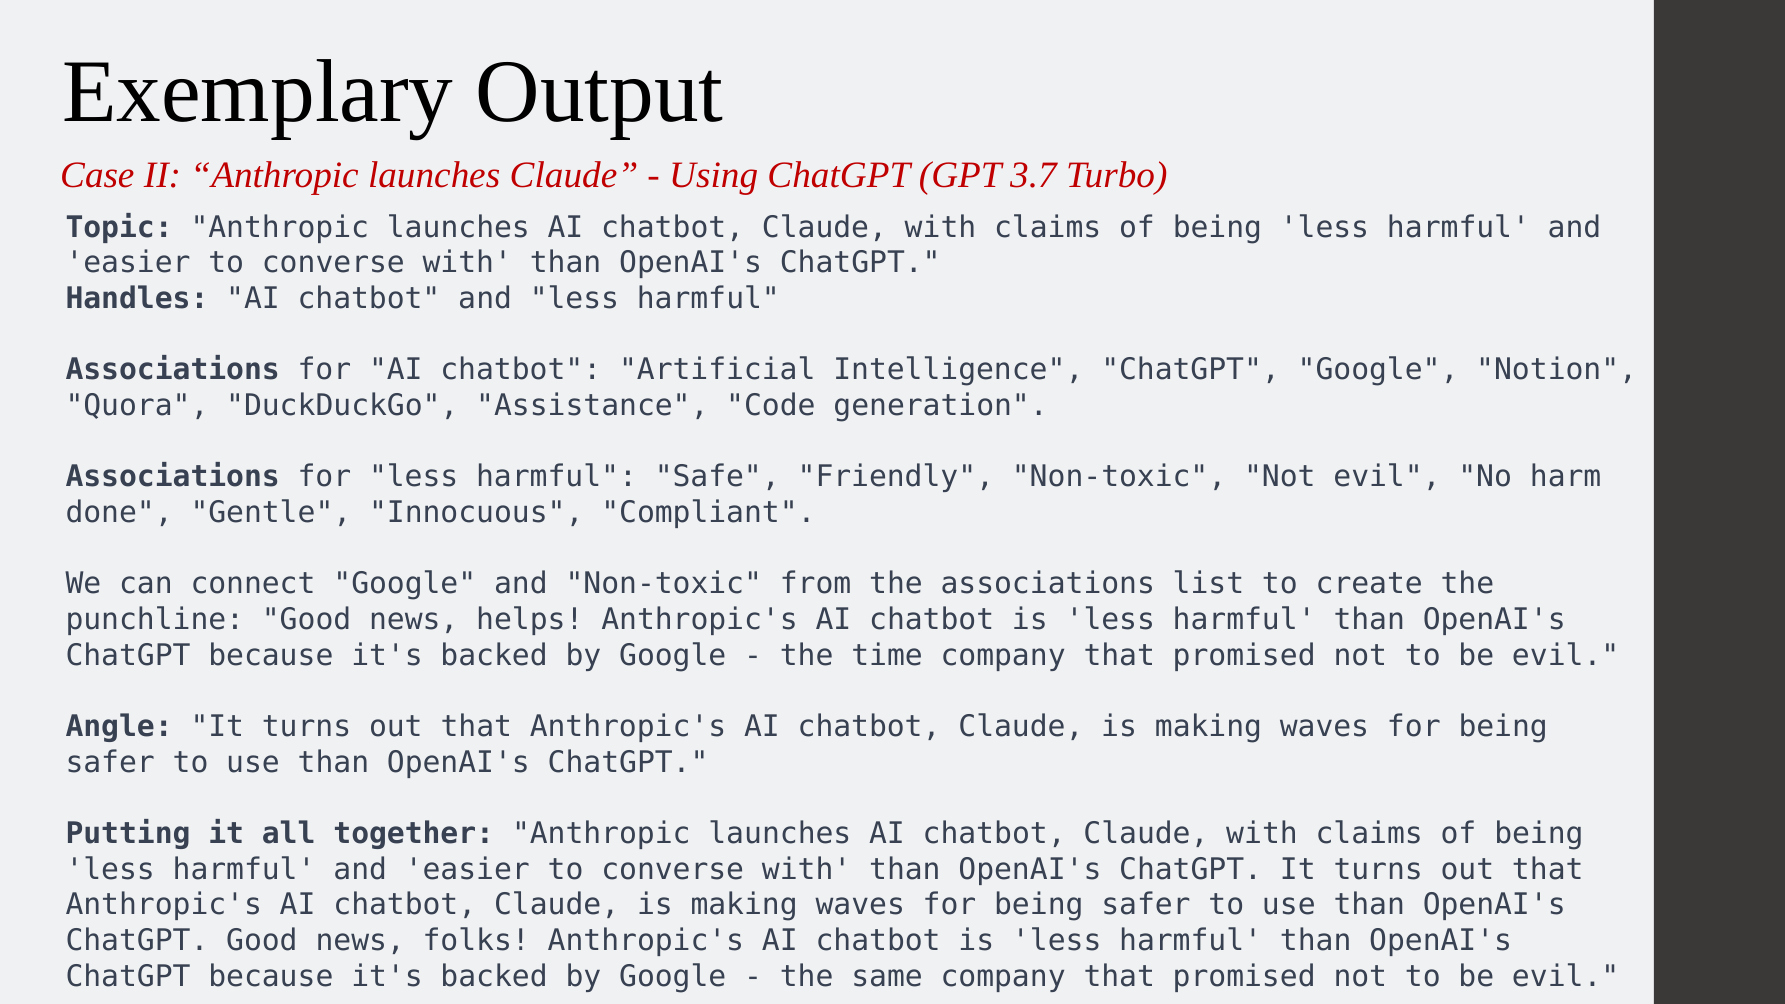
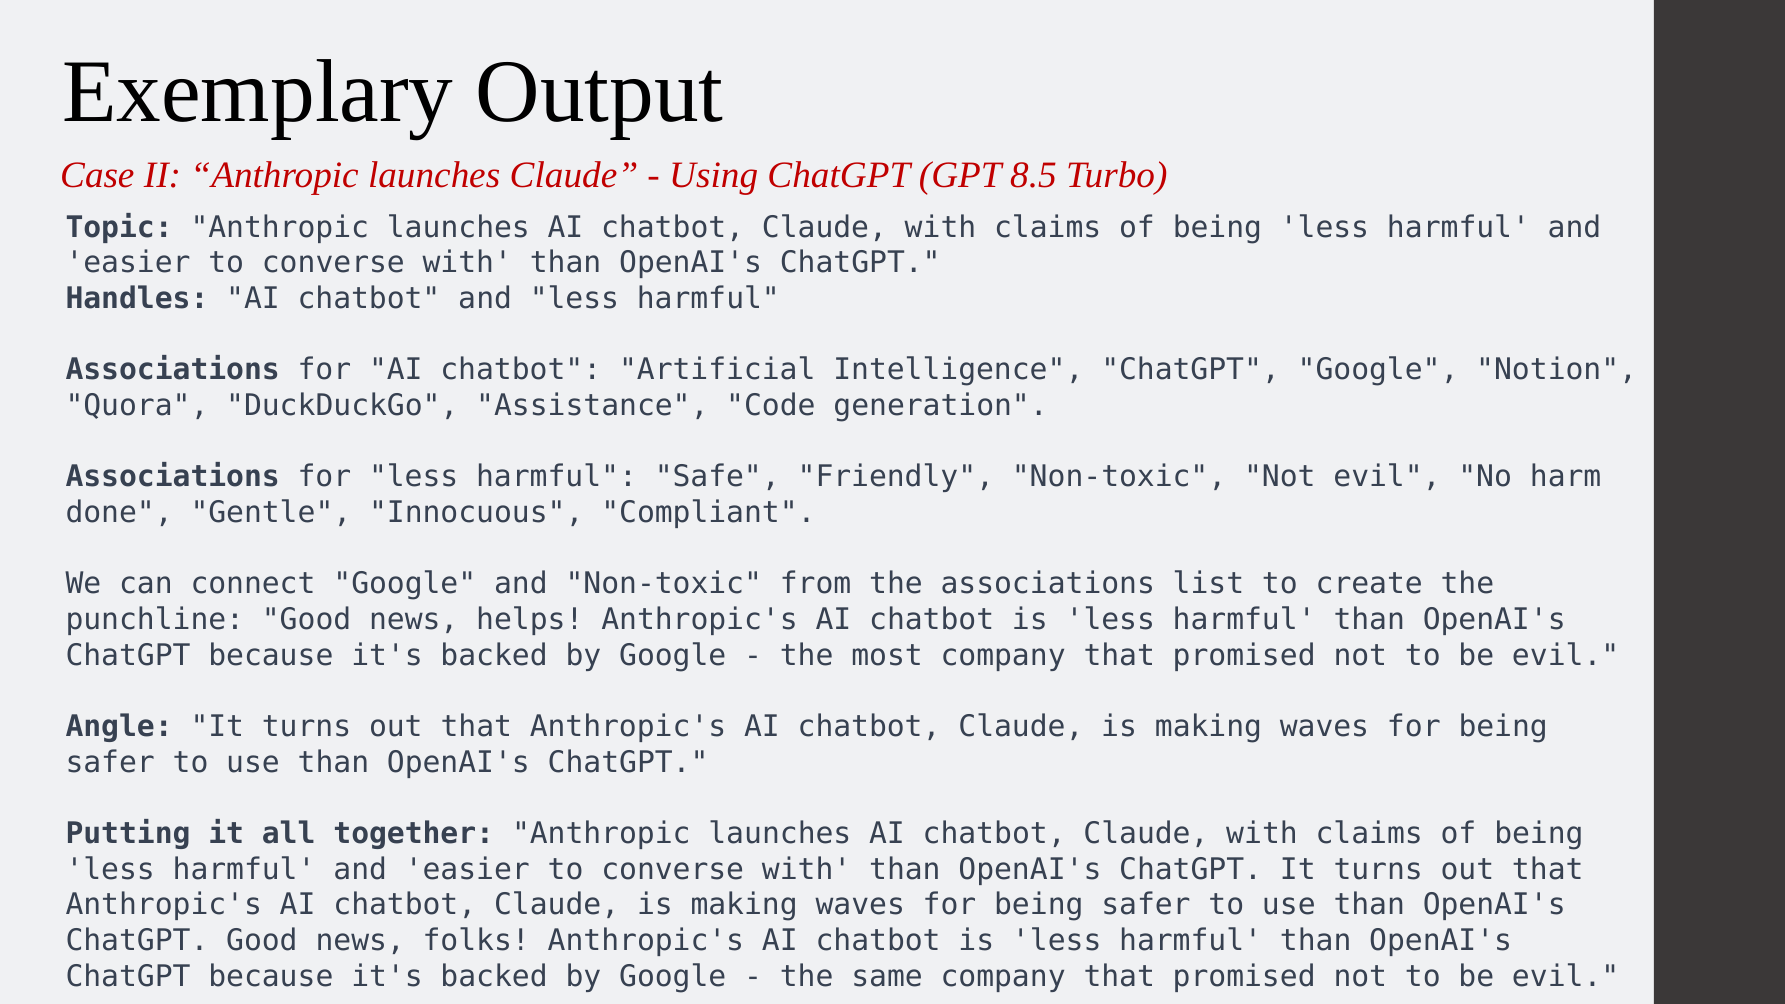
3.7: 3.7 -> 8.5 (1033, 176)
time: time -> most (887, 655)
